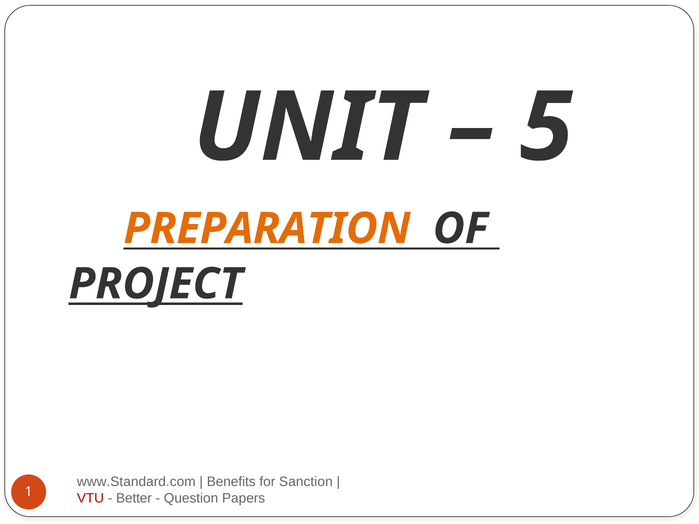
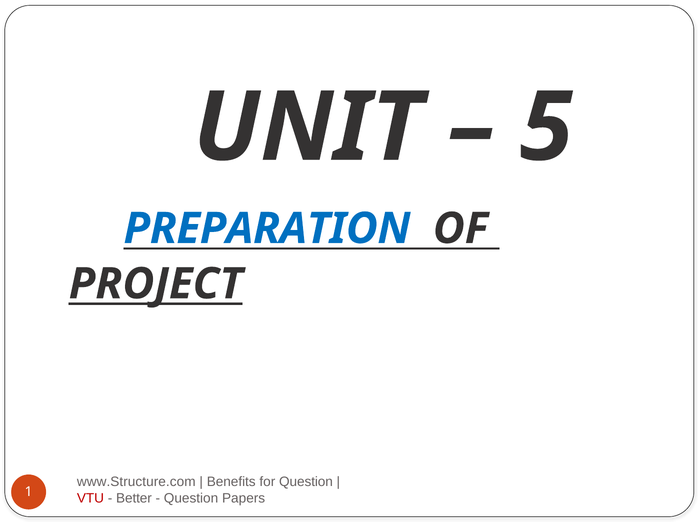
PREPARATION colour: orange -> blue (267, 229)
www.Standard.com: www.Standard.com -> www.Structure.com (136, 482)
for Sanction: Sanction -> Question (306, 482)
